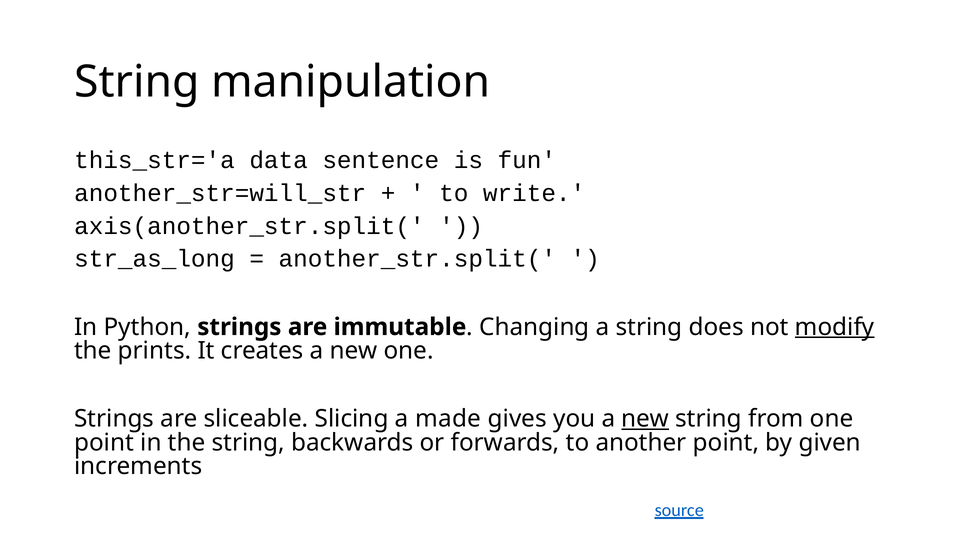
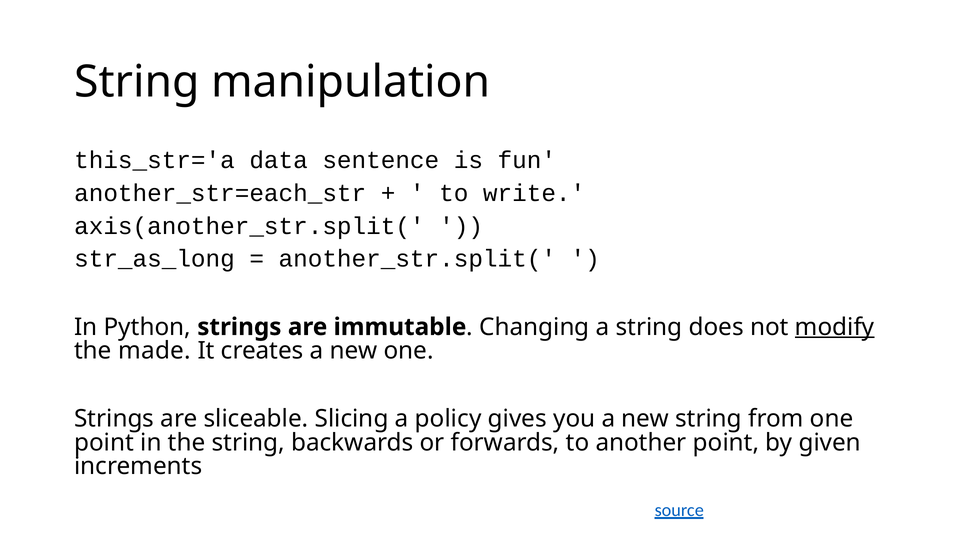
another_str=will_str: another_str=will_str -> another_str=each_str (220, 193)
prints: prints -> made (154, 350)
made: made -> policy (448, 418)
new underline: present -> none (645, 418)
